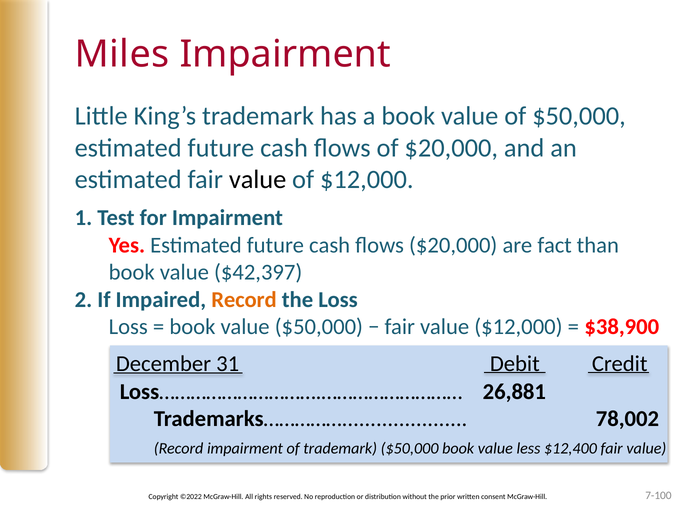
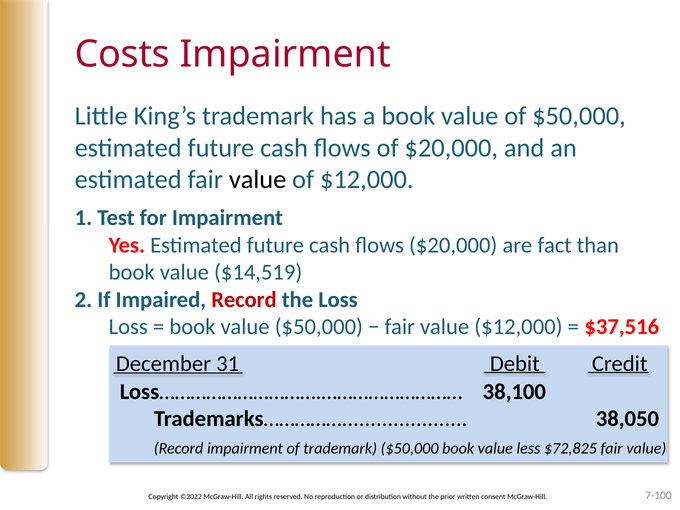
Miles: Miles -> Costs (122, 54)
$42,397: $42,397 -> $14,519 (258, 272)
Record colour: orange -> red (244, 300)
$38,900: $38,900 -> $37,516 (622, 327)
26,881: 26,881 -> 38,100 (514, 392)
78,002: 78,002 -> 38,050 (627, 419)
$12,400: $12,400 -> $72,825 (570, 448)
